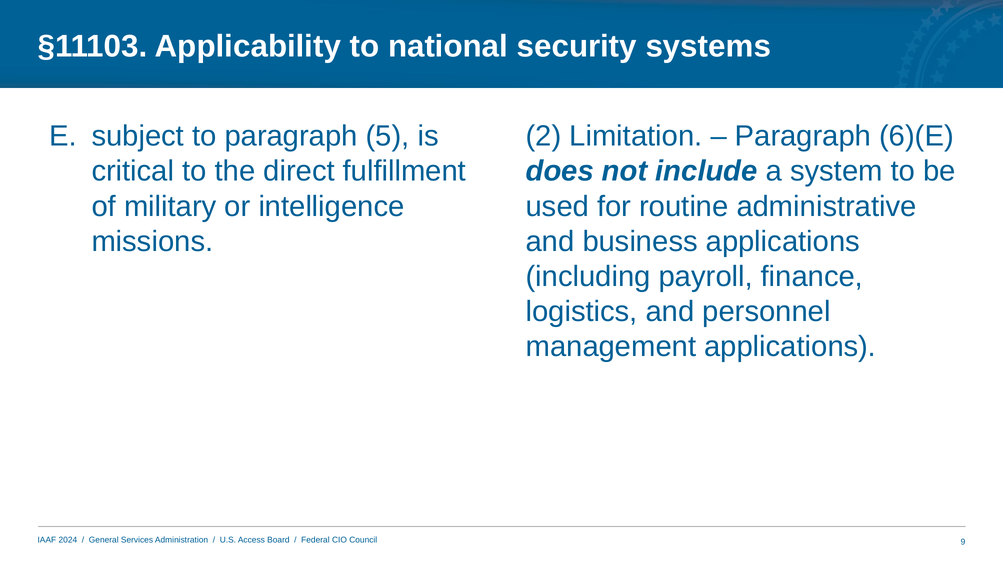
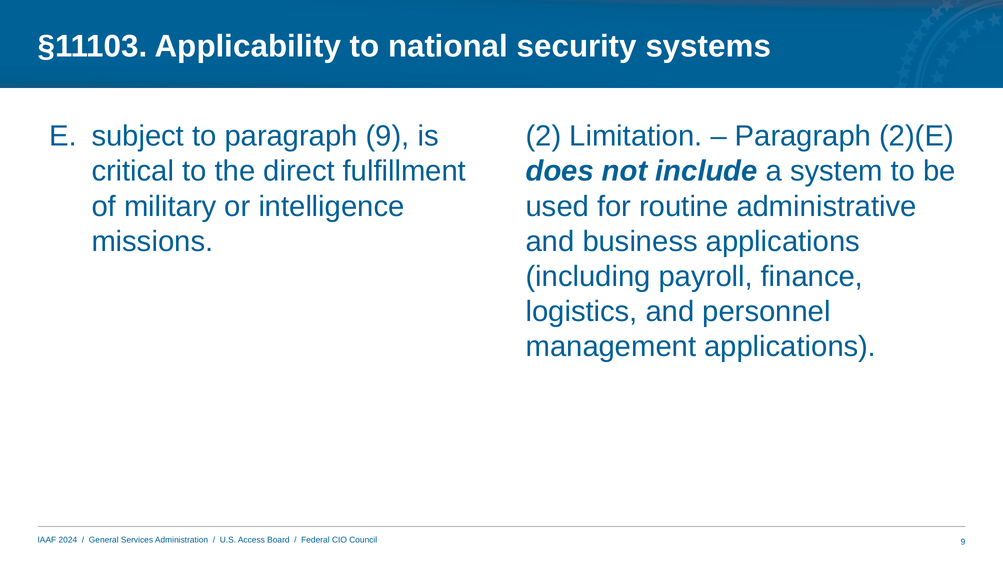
paragraph 5: 5 -> 9 (388, 136)
6)(E: 6)(E -> 2)(E (917, 136)
